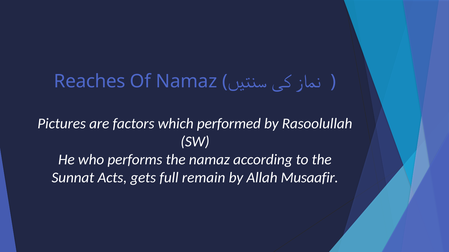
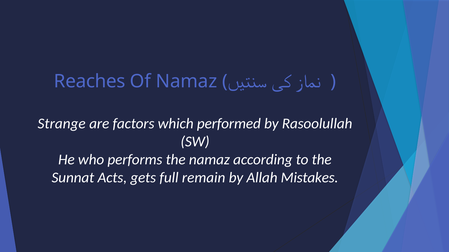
Pictures: Pictures -> Strange (62, 124)
Musaafir: Musaafir -> Mistakes (310, 178)
